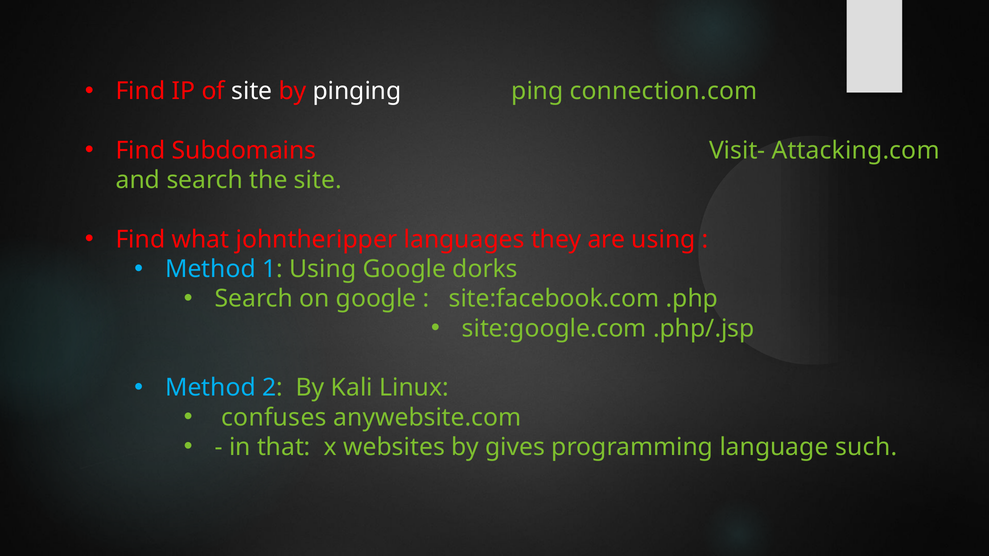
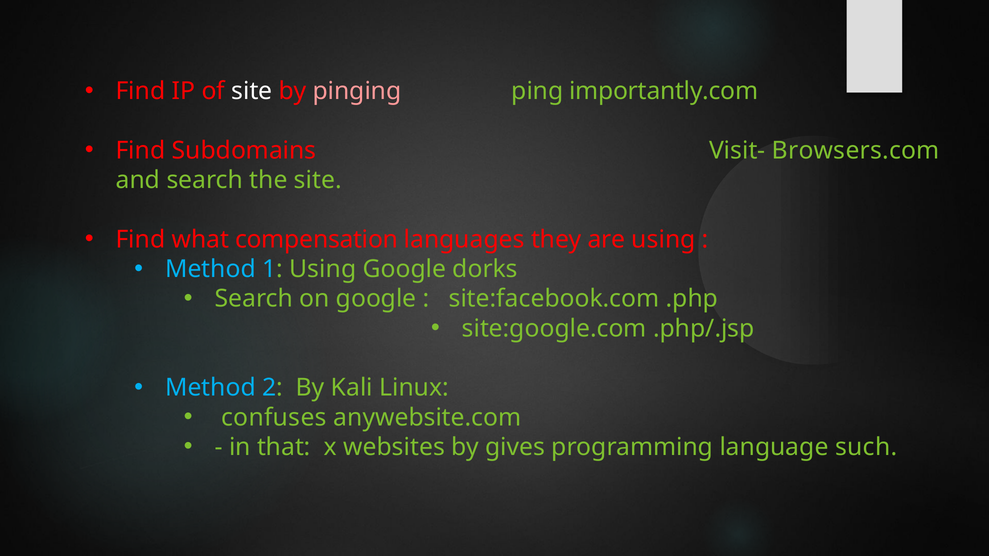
pinging colour: white -> pink (357, 91)
connection.com: connection.com -> importantly.com (664, 91)
Attacking.com: Attacking.com -> Browsers.com (856, 151)
johntheripper: johntheripper -> compensation (317, 240)
